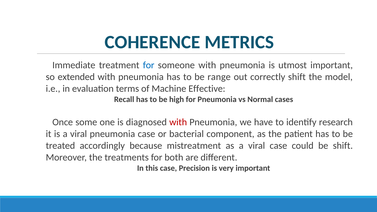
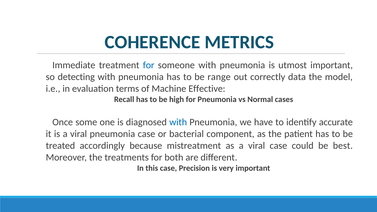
extended: extended -> detecting (76, 77)
correctly shift: shift -> data (297, 77)
with colour: red -> blue (178, 122)
research: research -> accurate (336, 122)
be shift: shift -> best (343, 146)
